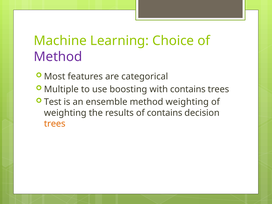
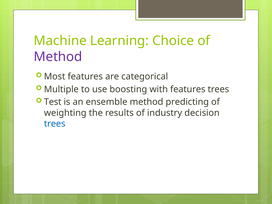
with contains: contains -> features (188, 89)
method weighting: weighting -> predicting (187, 102)
of contains: contains -> industry (165, 113)
trees colour: orange -> blue (55, 124)
